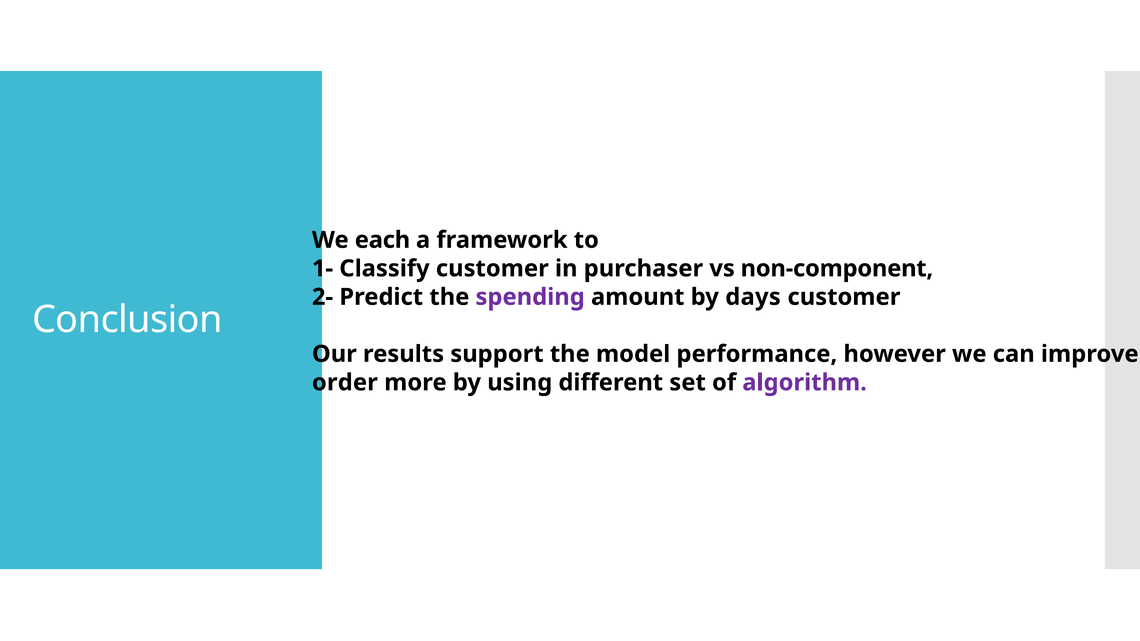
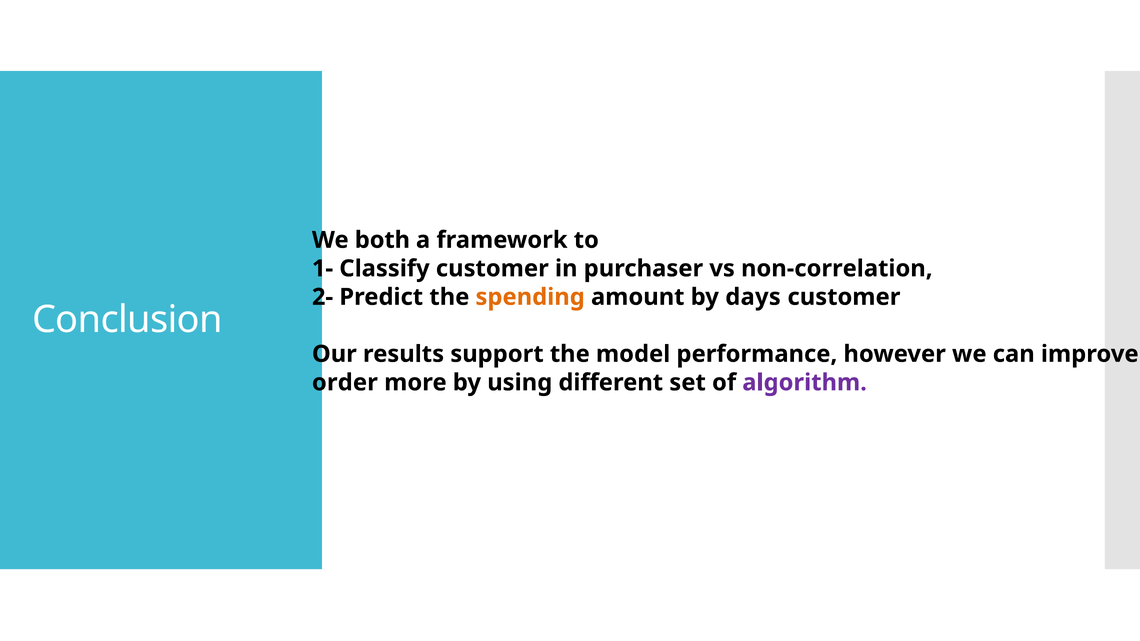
each: each -> both (382, 240)
non-component: non-component -> non-correlation (837, 269)
spending colour: purple -> orange (530, 297)
